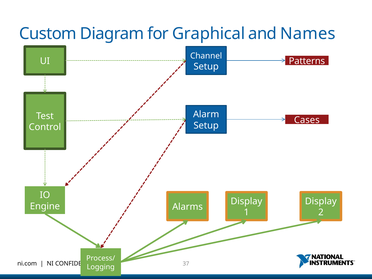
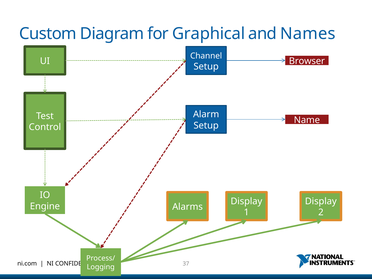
Patterns: Patterns -> Browser (307, 61)
Cases: Cases -> Name (307, 120)
